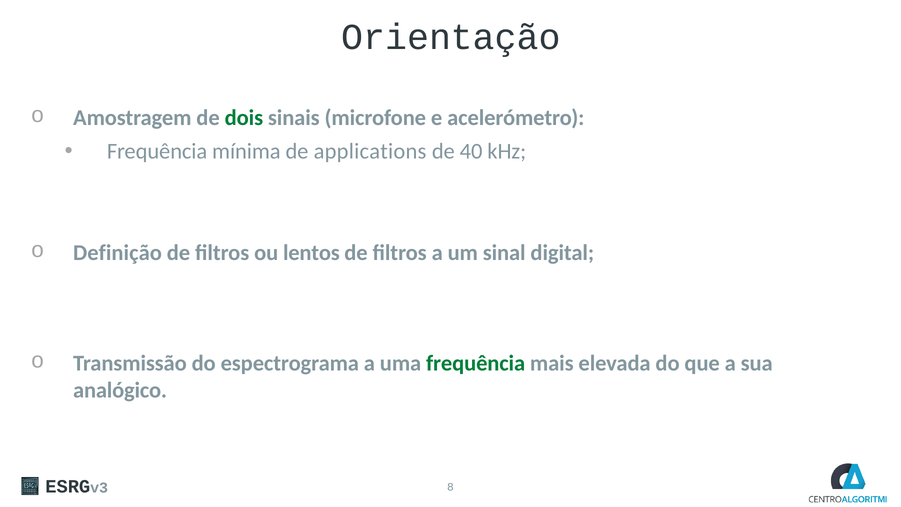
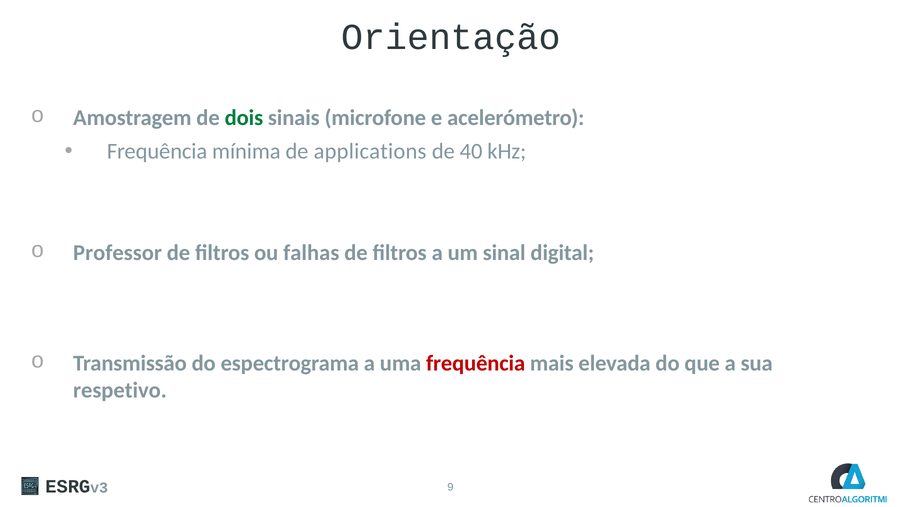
Definição: Definição -> Professor (118, 253)
lentos: lentos -> falhas (311, 253)
frequência colour: green -> red (476, 363)
analógico: analógico -> respetivo (120, 390)
8: 8 -> 9 (450, 487)
